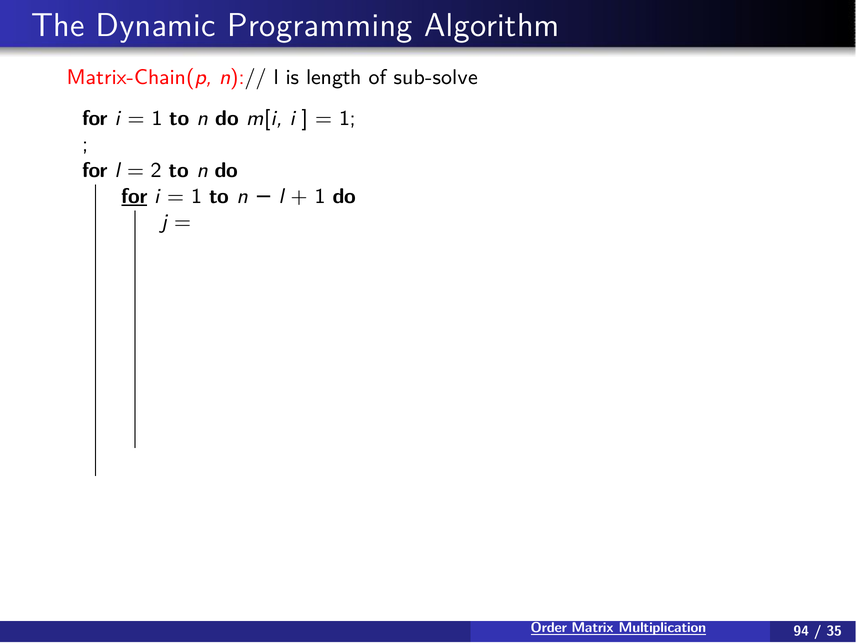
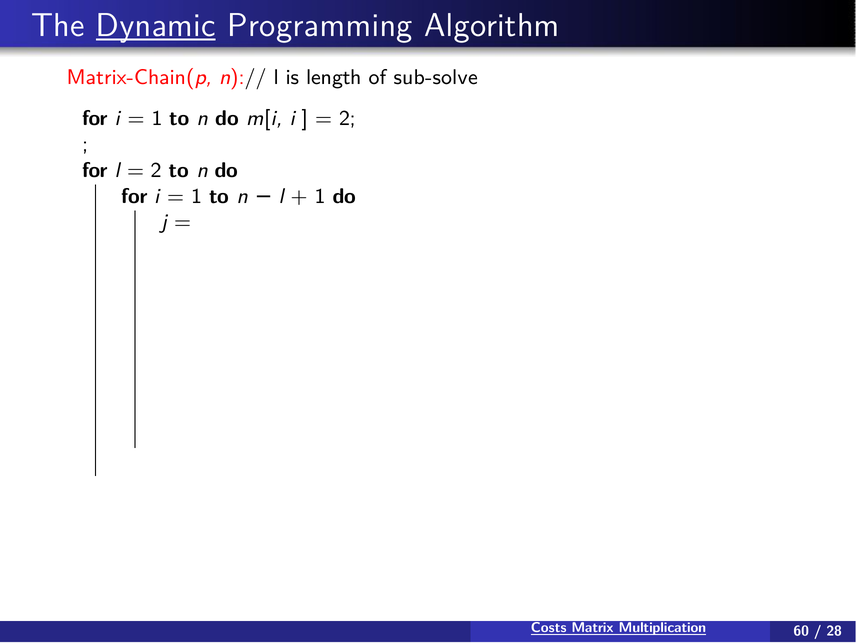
Dynamic underline: none -> present (156, 25)
1: 1 -> 2 (348, 118)
for underline: present -> none (134, 196)
Order: Order -> Costs (549, 627)
94: 94 -> 60 (801, 631)
35: 35 -> 28 (834, 631)
